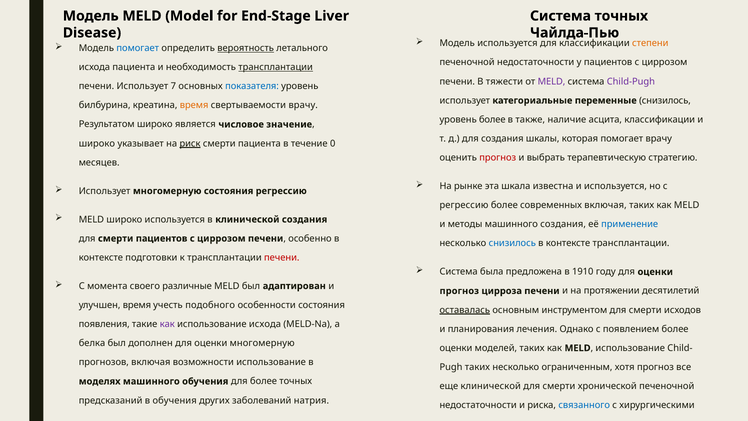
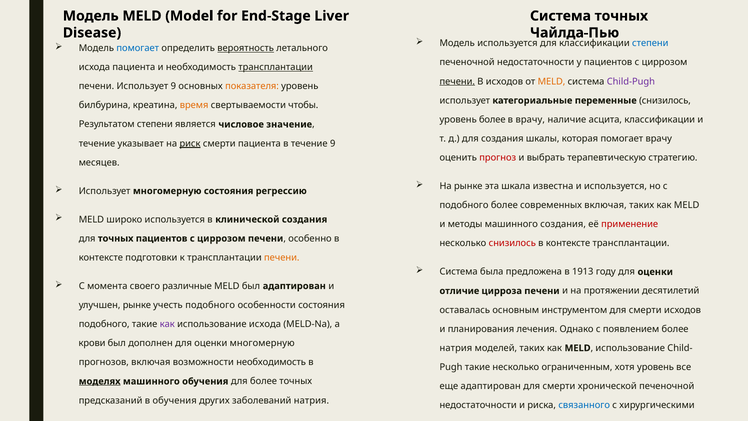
степени colour: orange -> blue (650, 43)
печени underline: none -> present (457, 81)
В тяжести: тяжести -> исходов (504, 81)
MELD colour: purple -> orange (551, 81)
Использует 7: 7 -> 9 (173, 86)
показателя colour: blue -> orange (252, 86)
свертываемости врачу: врачу -> чтобы (303, 105)
в также: также -> врачу (530, 120)
Результатом широко: широко -> степени (155, 124)
широко: широко -> течение (97, 143)
течение 0: 0 -> 9 (333, 143)
регрессию: регрессию -> подобного (464, 205)
применение colour: blue -> red (630, 224)
смерти: смерти -> точных (116, 238)
снизилось colour: blue -> red (512, 243)
печени colour: red -> orange (282, 257)
1910: 1910 -> 1913 (583, 272)
прогноз: прогноз -> отличие (459, 291)
улучшен время: время -> рынке (137, 305)
оставалась underline: present -> none (465, 310)
появления: появления -> подобного (104, 324)
белка: белка -> крови (92, 343)
оценки: оценки -> натрия (456, 348)
возможности использование: использование -> необходимость (271, 362)
таких: таких -> такие (477, 367)
хотя прогноз: прогноз -> уровень (656, 367)
моделях underline: none -> present (100, 381)
еще клинической: клинической -> адаптирован (491, 386)
